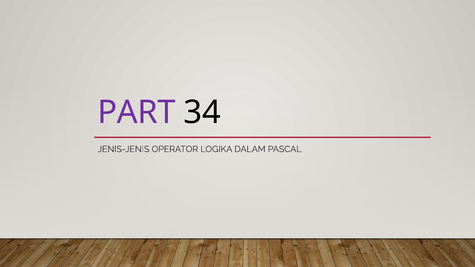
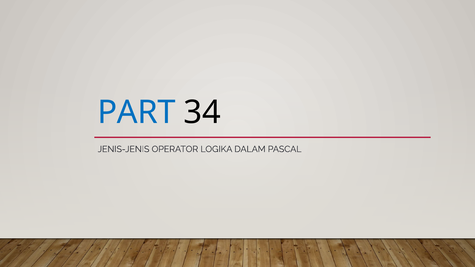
PART colour: purple -> blue (137, 112)
